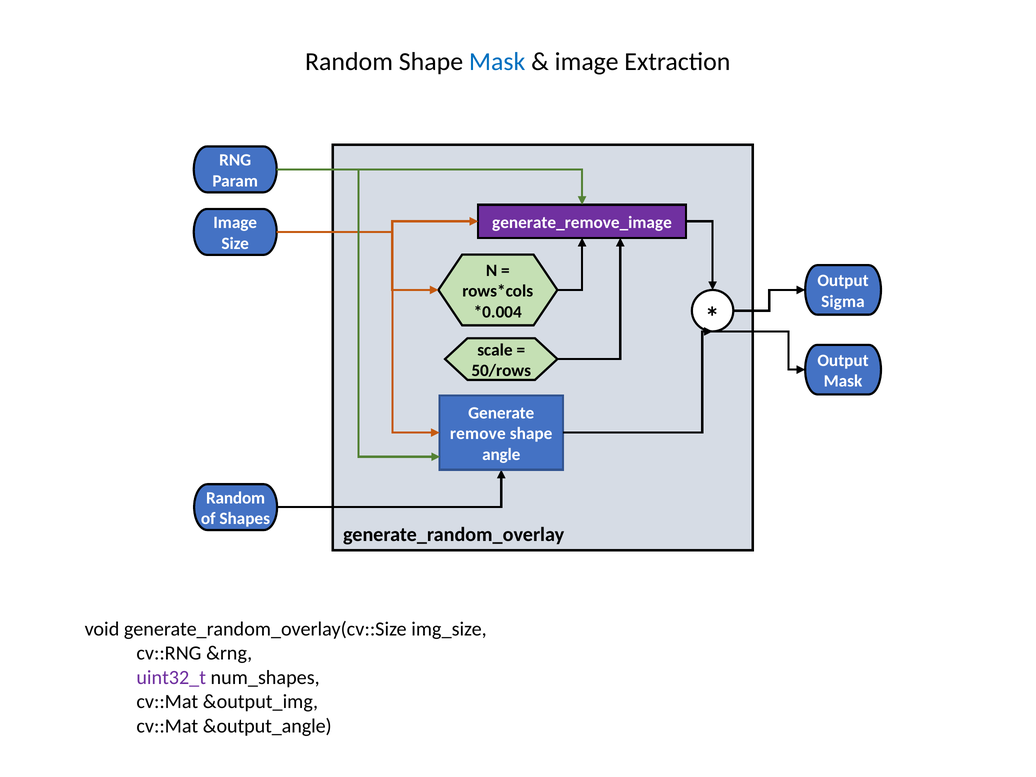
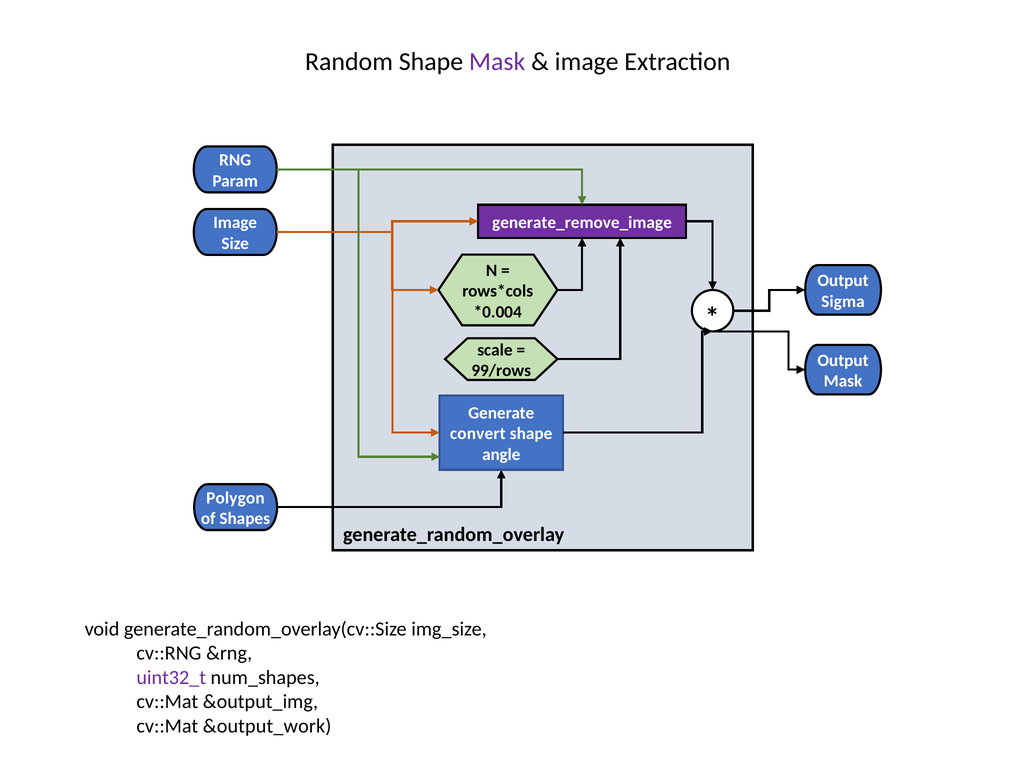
Mask colour: blue -> purple (497, 62)
50/rows: 50/rows -> 99/rows (501, 371)
remove: remove -> convert (478, 434)
Random: Random -> Polygon (235, 498)
&output_angle: &output_angle -> &output_work (267, 726)
